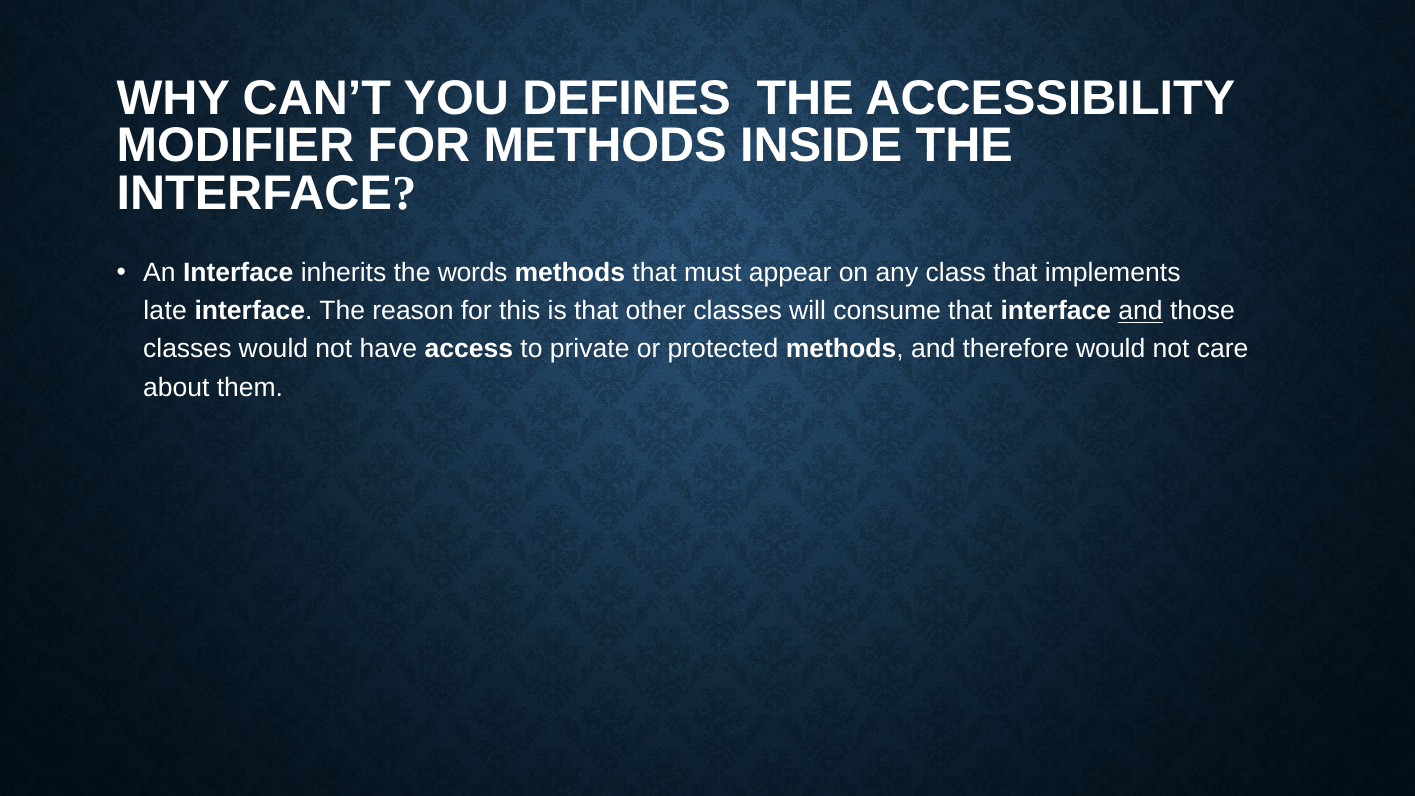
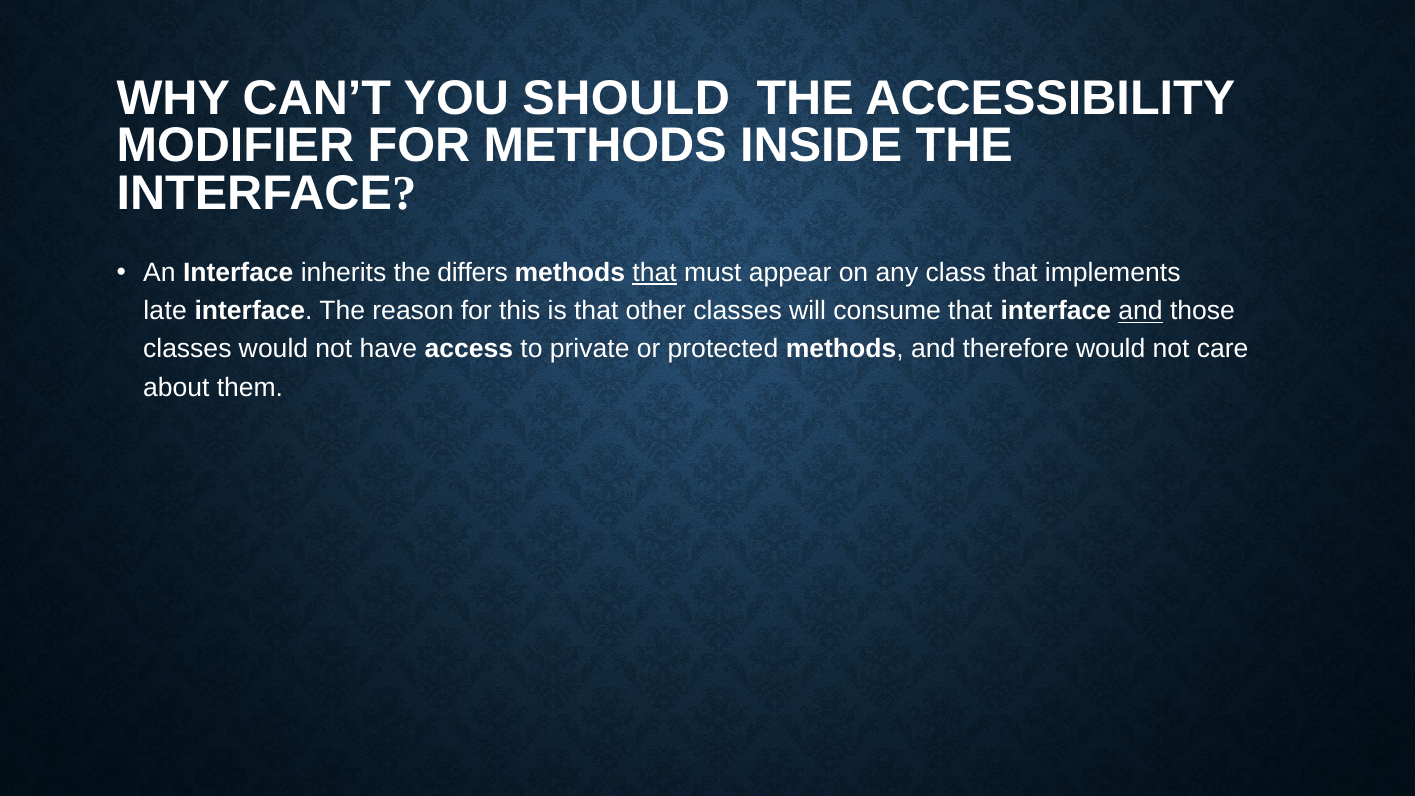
DEFINES: DEFINES -> SHOULD (626, 98)
words: words -> differs (473, 273)
that underline: none -> present (655, 273)
